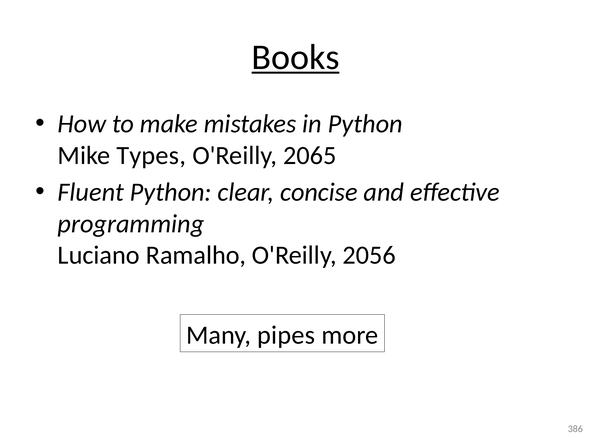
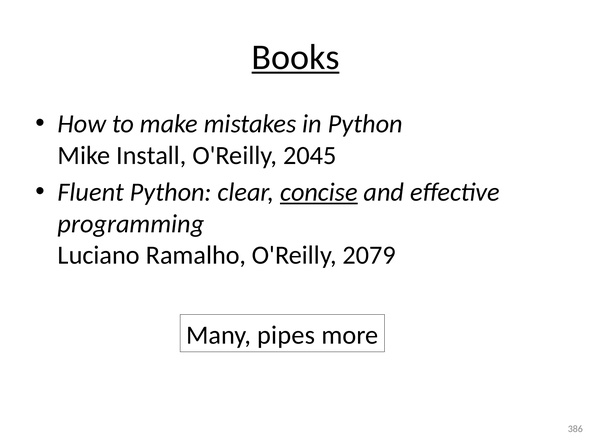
Types: Types -> Install (151, 156)
2065: 2065 -> 2045 (310, 156)
concise underline: none -> present (319, 192)
2056: 2056 -> 2079 (369, 255)
